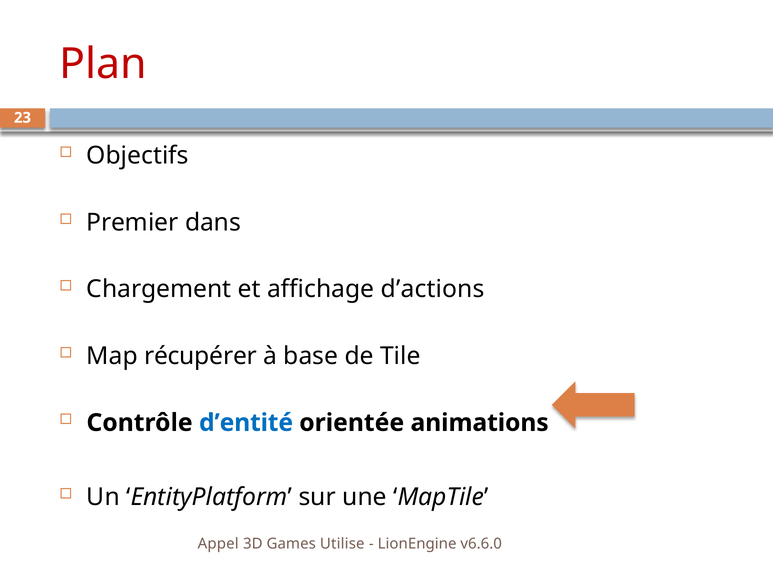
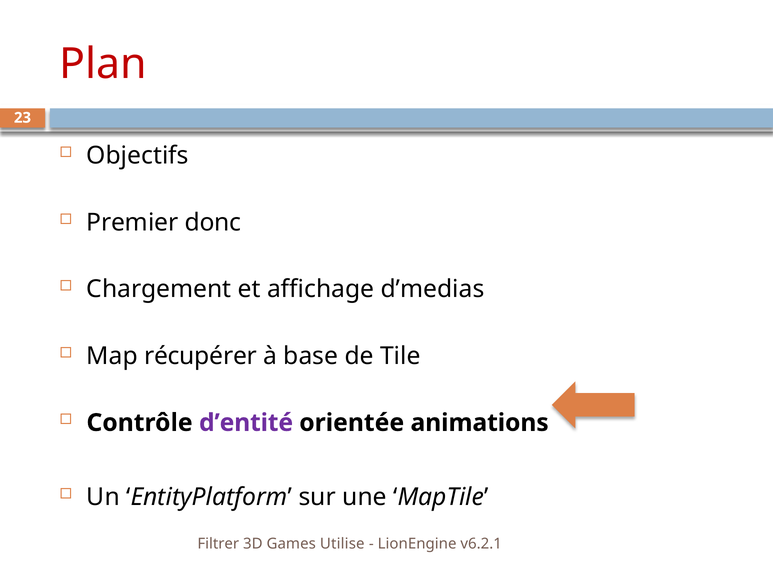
dans: dans -> donc (213, 222)
d’actions: d’actions -> d’medias (433, 289)
d’entité colour: blue -> purple (246, 423)
Appel: Appel -> Filtrer (218, 543)
v6.6.0: v6.6.0 -> v6.2.1 (481, 543)
